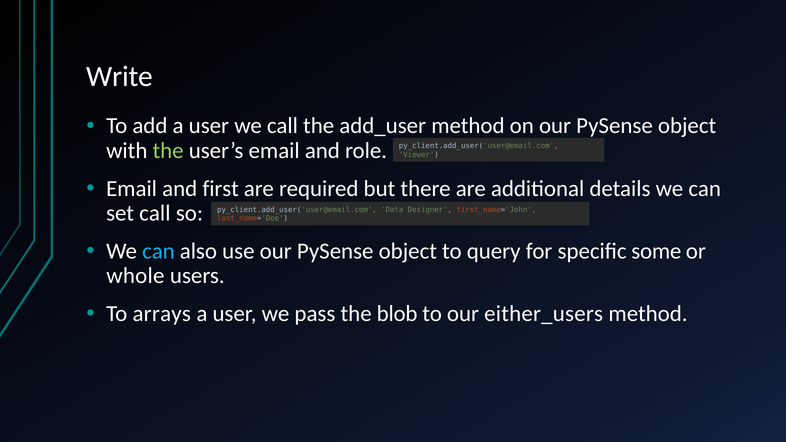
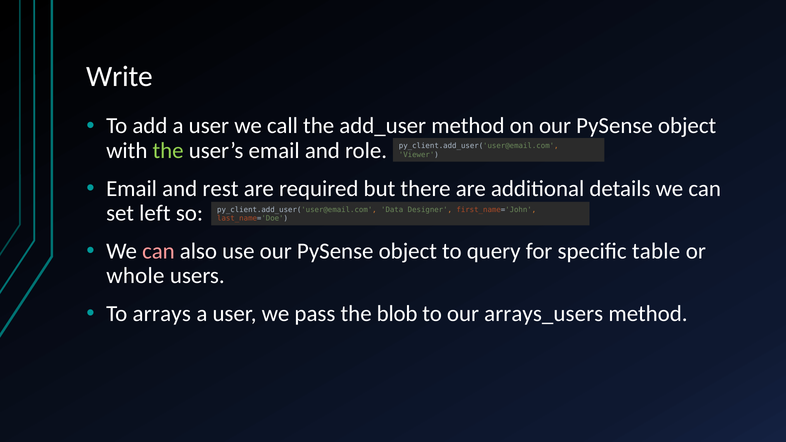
first: first -> rest (221, 189)
set call: call -> left (155, 213)
can colour: light blue -> pink (158, 251)
some: some -> table (656, 251)
either_users: either_users -> arrays_users (544, 314)
